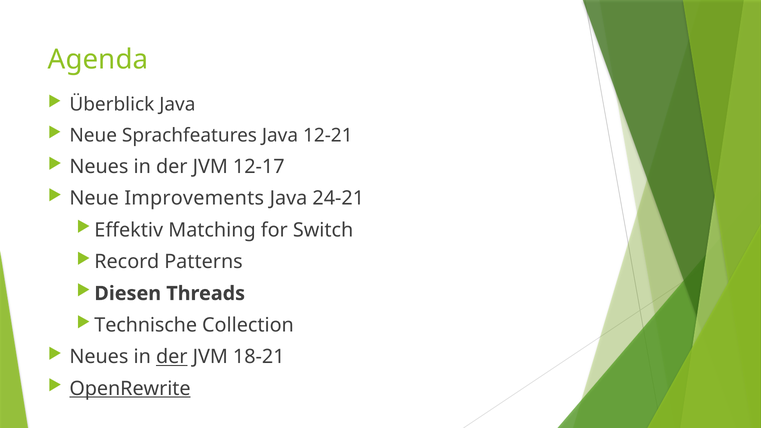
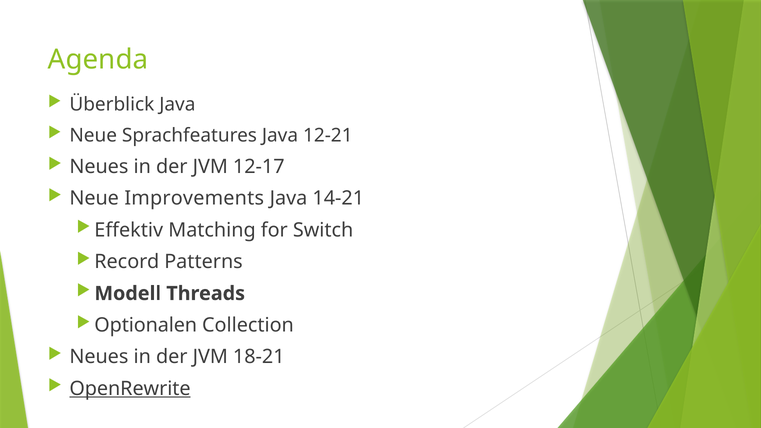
24-21: 24-21 -> 14-21 (338, 198)
Diesen: Diesen -> Modell (128, 294)
Technische: Technische -> Optionalen (146, 325)
der underline: present -> none (172, 357)
